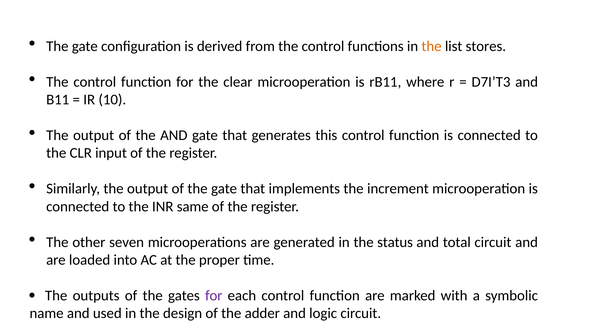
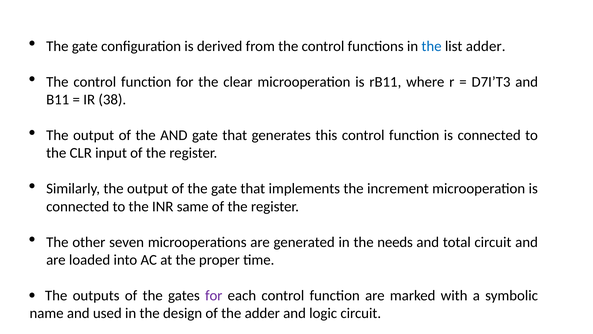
the colour: orange -> blue (432, 46)
list stores: stores -> adder (486, 46)
10: 10 -> 38 (112, 99)
status: status -> needs (395, 242)
